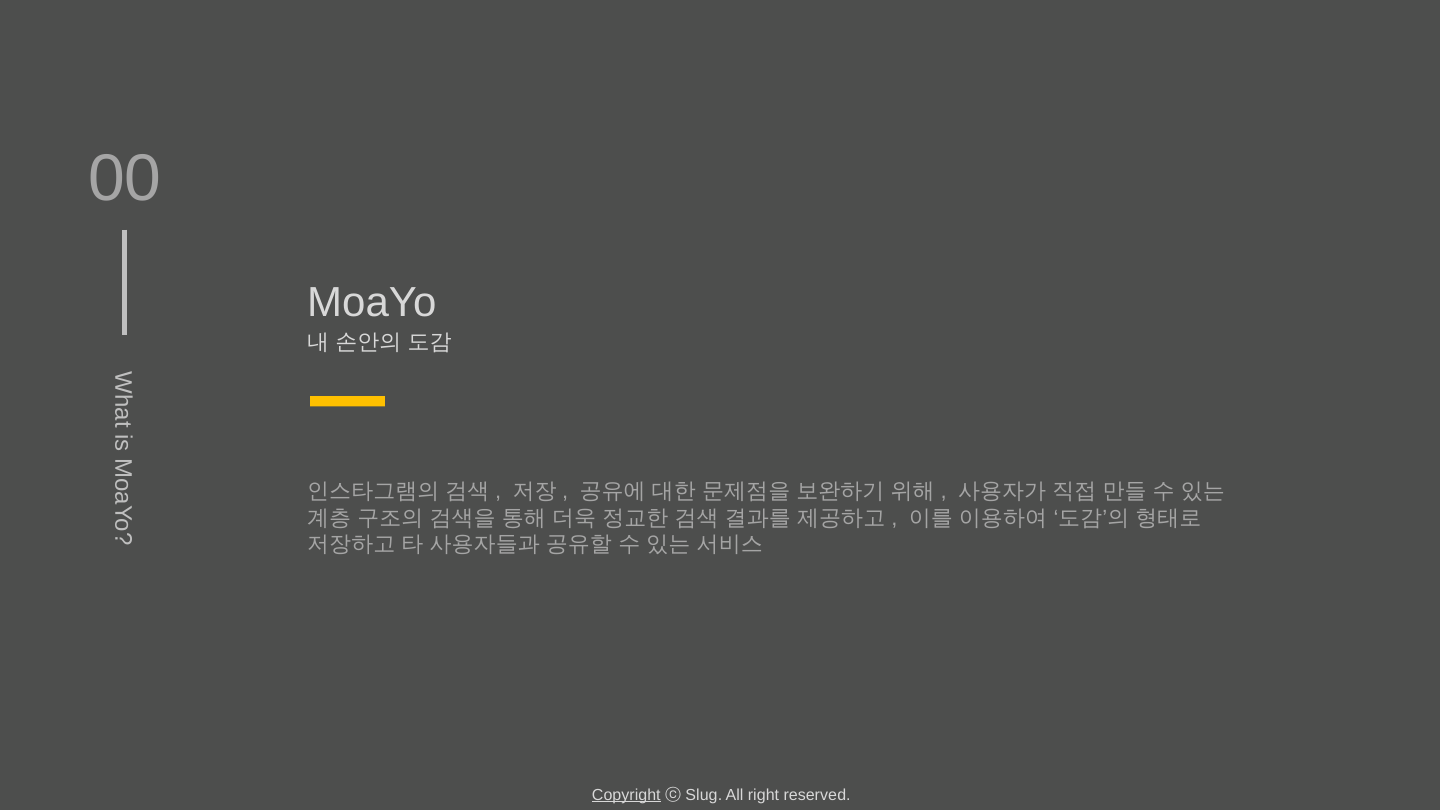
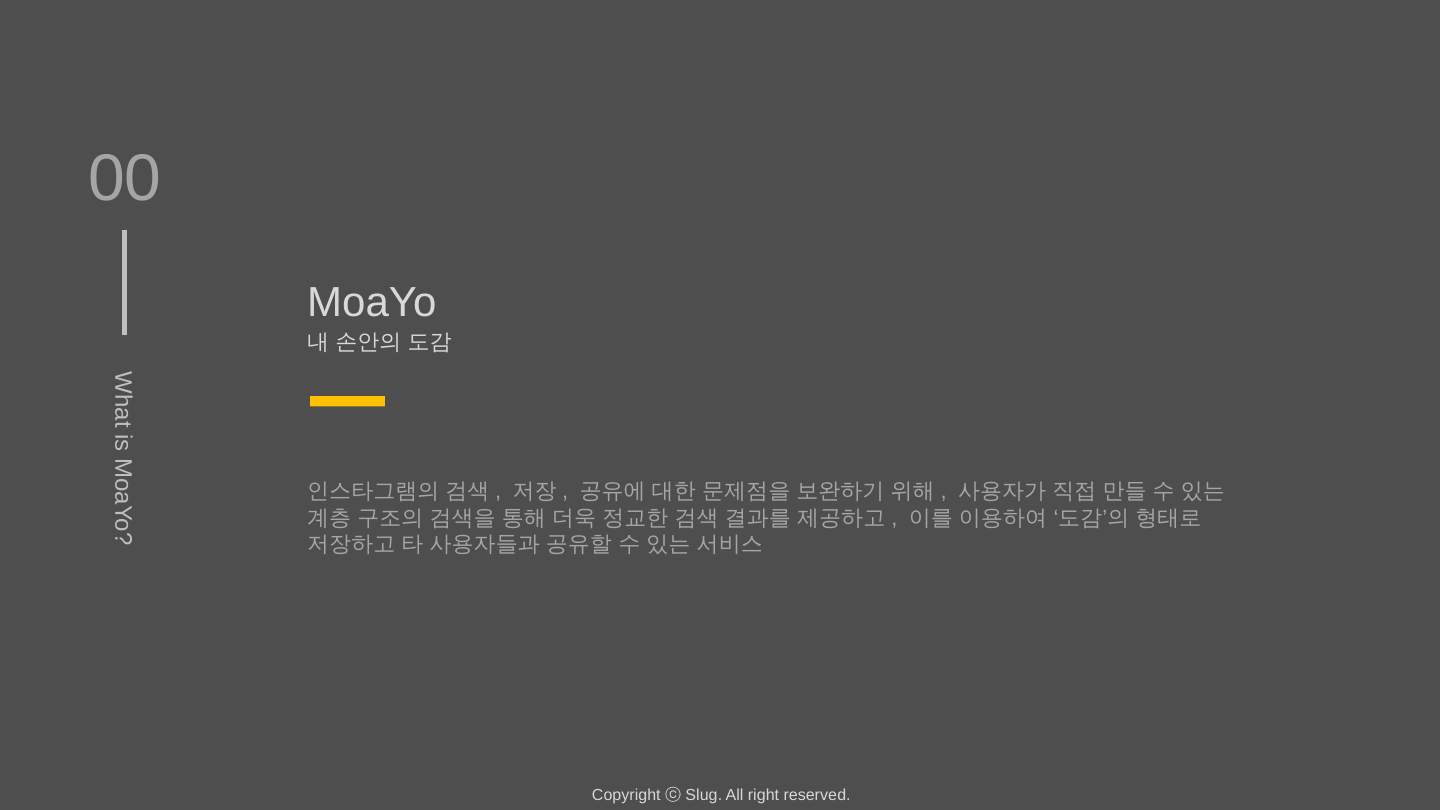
Copyright underline: present -> none (626, 795)
